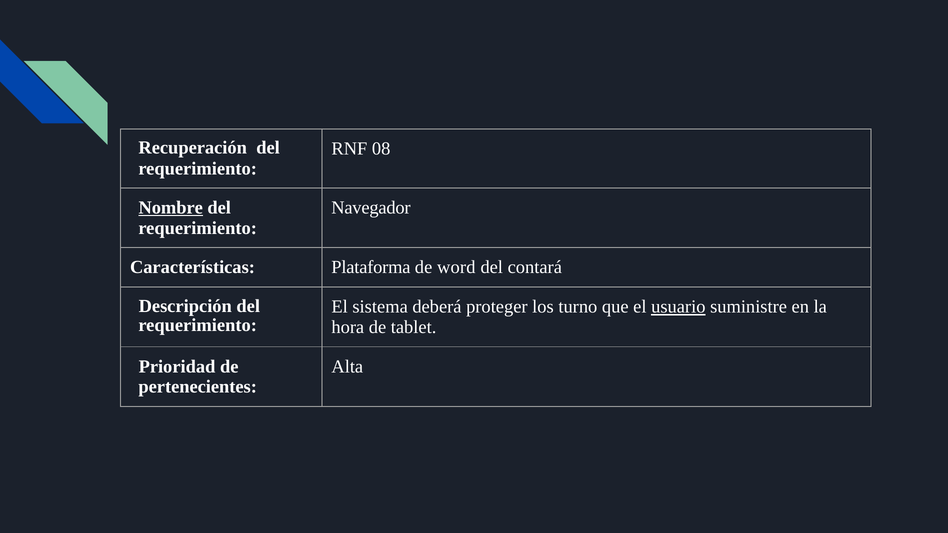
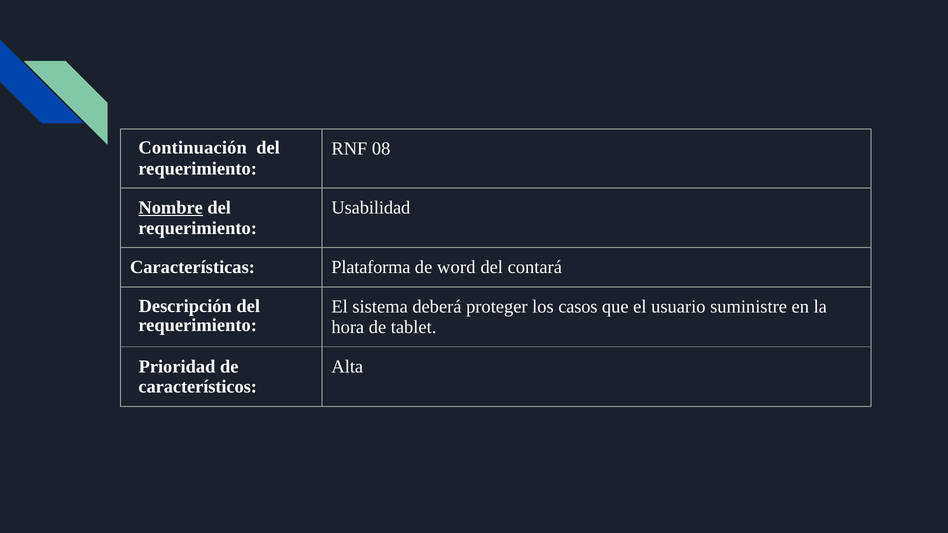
Recuperación: Recuperación -> Continuación (193, 148)
Navegador: Navegador -> Usabilidad (371, 208)
turno: turno -> casos (578, 307)
usuario underline: present -> none (678, 307)
pertenecientes: pertenecientes -> característicos (198, 387)
